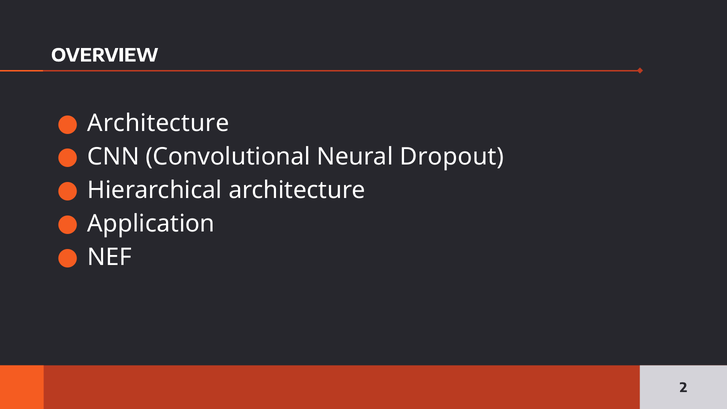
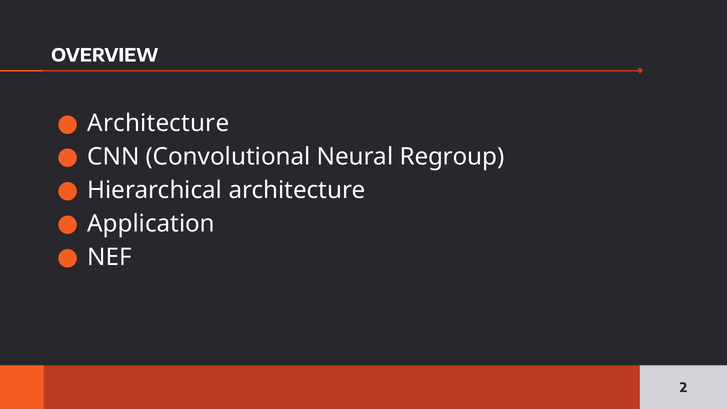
Dropout: Dropout -> Regroup (452, 157)
